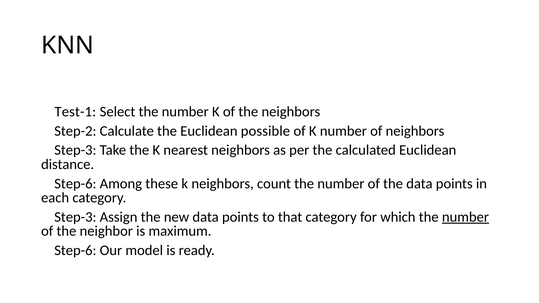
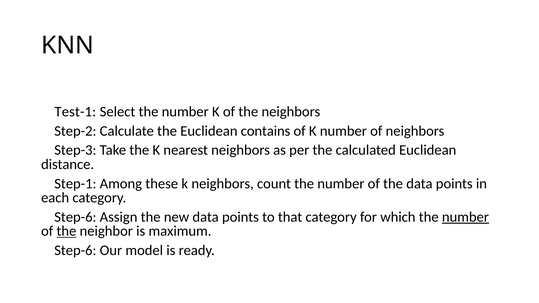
possible: possible -> contains (266, 131)
Step-6: Step-6 -> Step-1 (75, 184)
Step-3: Step-3 -> Step-6 (75, 217)
the underline: none -> present (66, 231)
